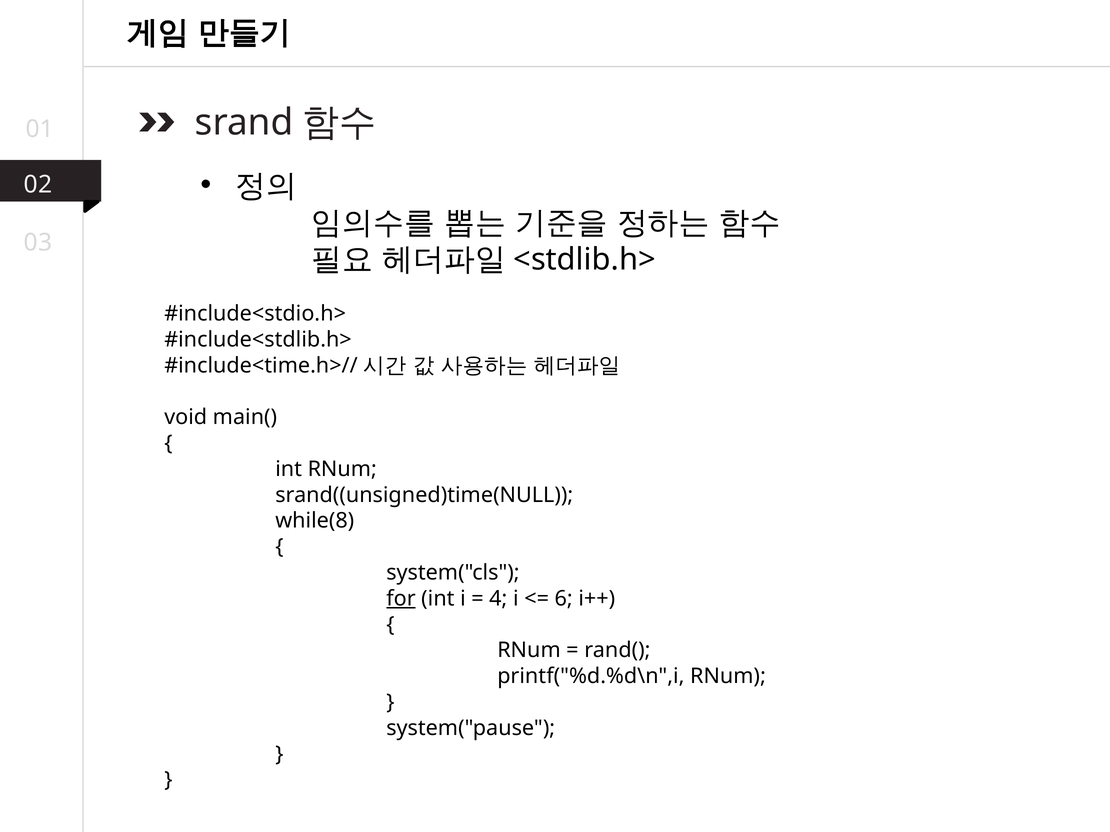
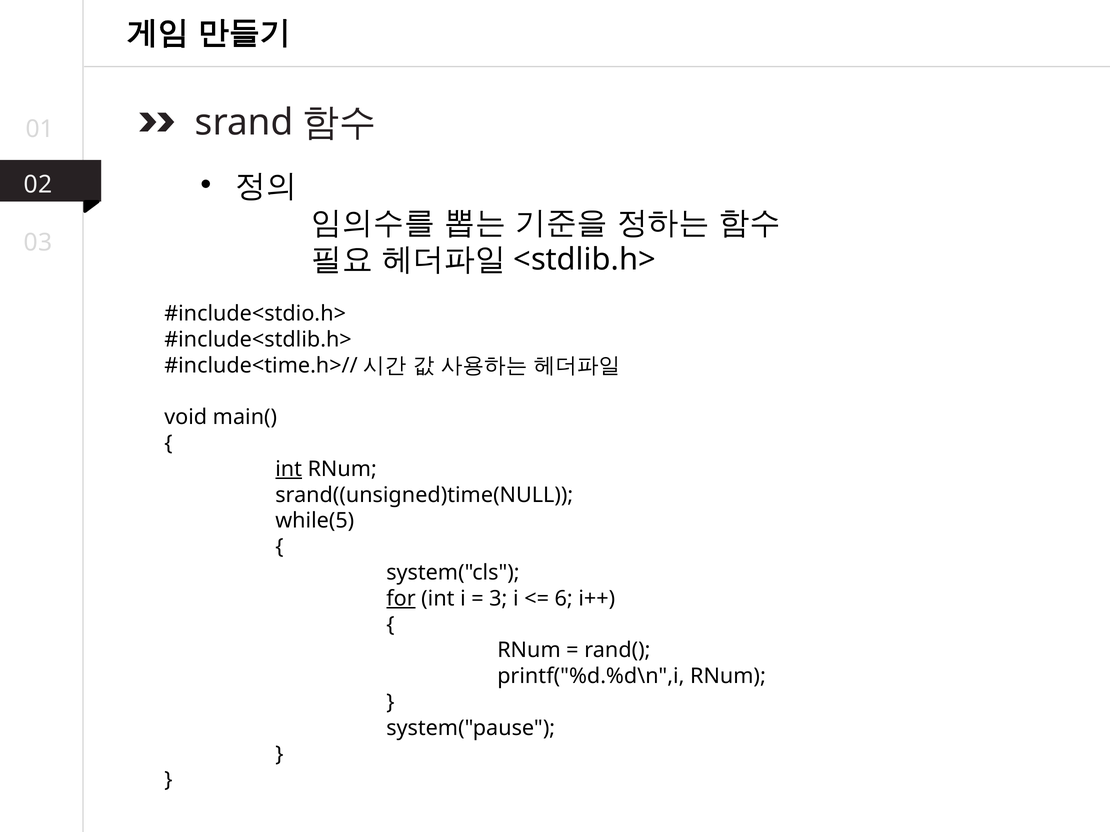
int underline: none -> present (289, 469)
while(8: while(8 -> while(5 (315, 521)
4: 4 -> 3 (498, 599)
